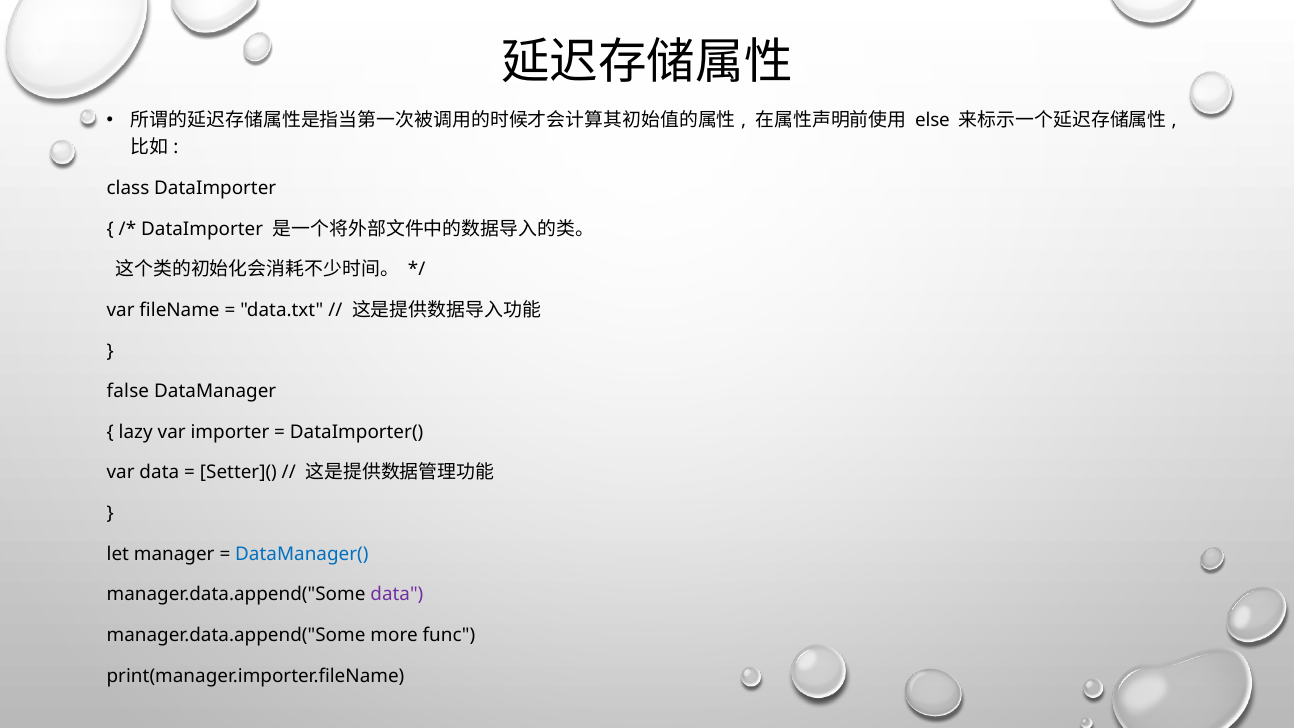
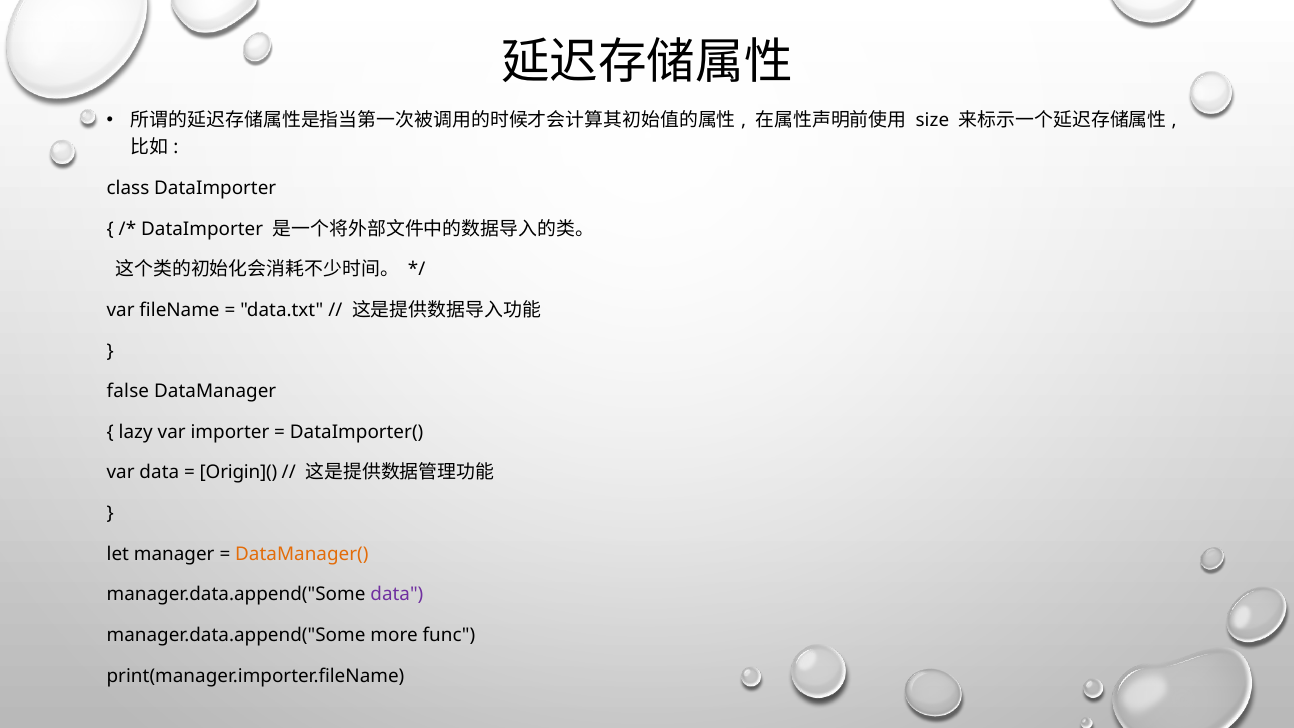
else: else -> size (932, 120)
Setter](: Setter]( -> Origin]( (238, 473)
DataManager( colour: blue -> orange (302, 554)
